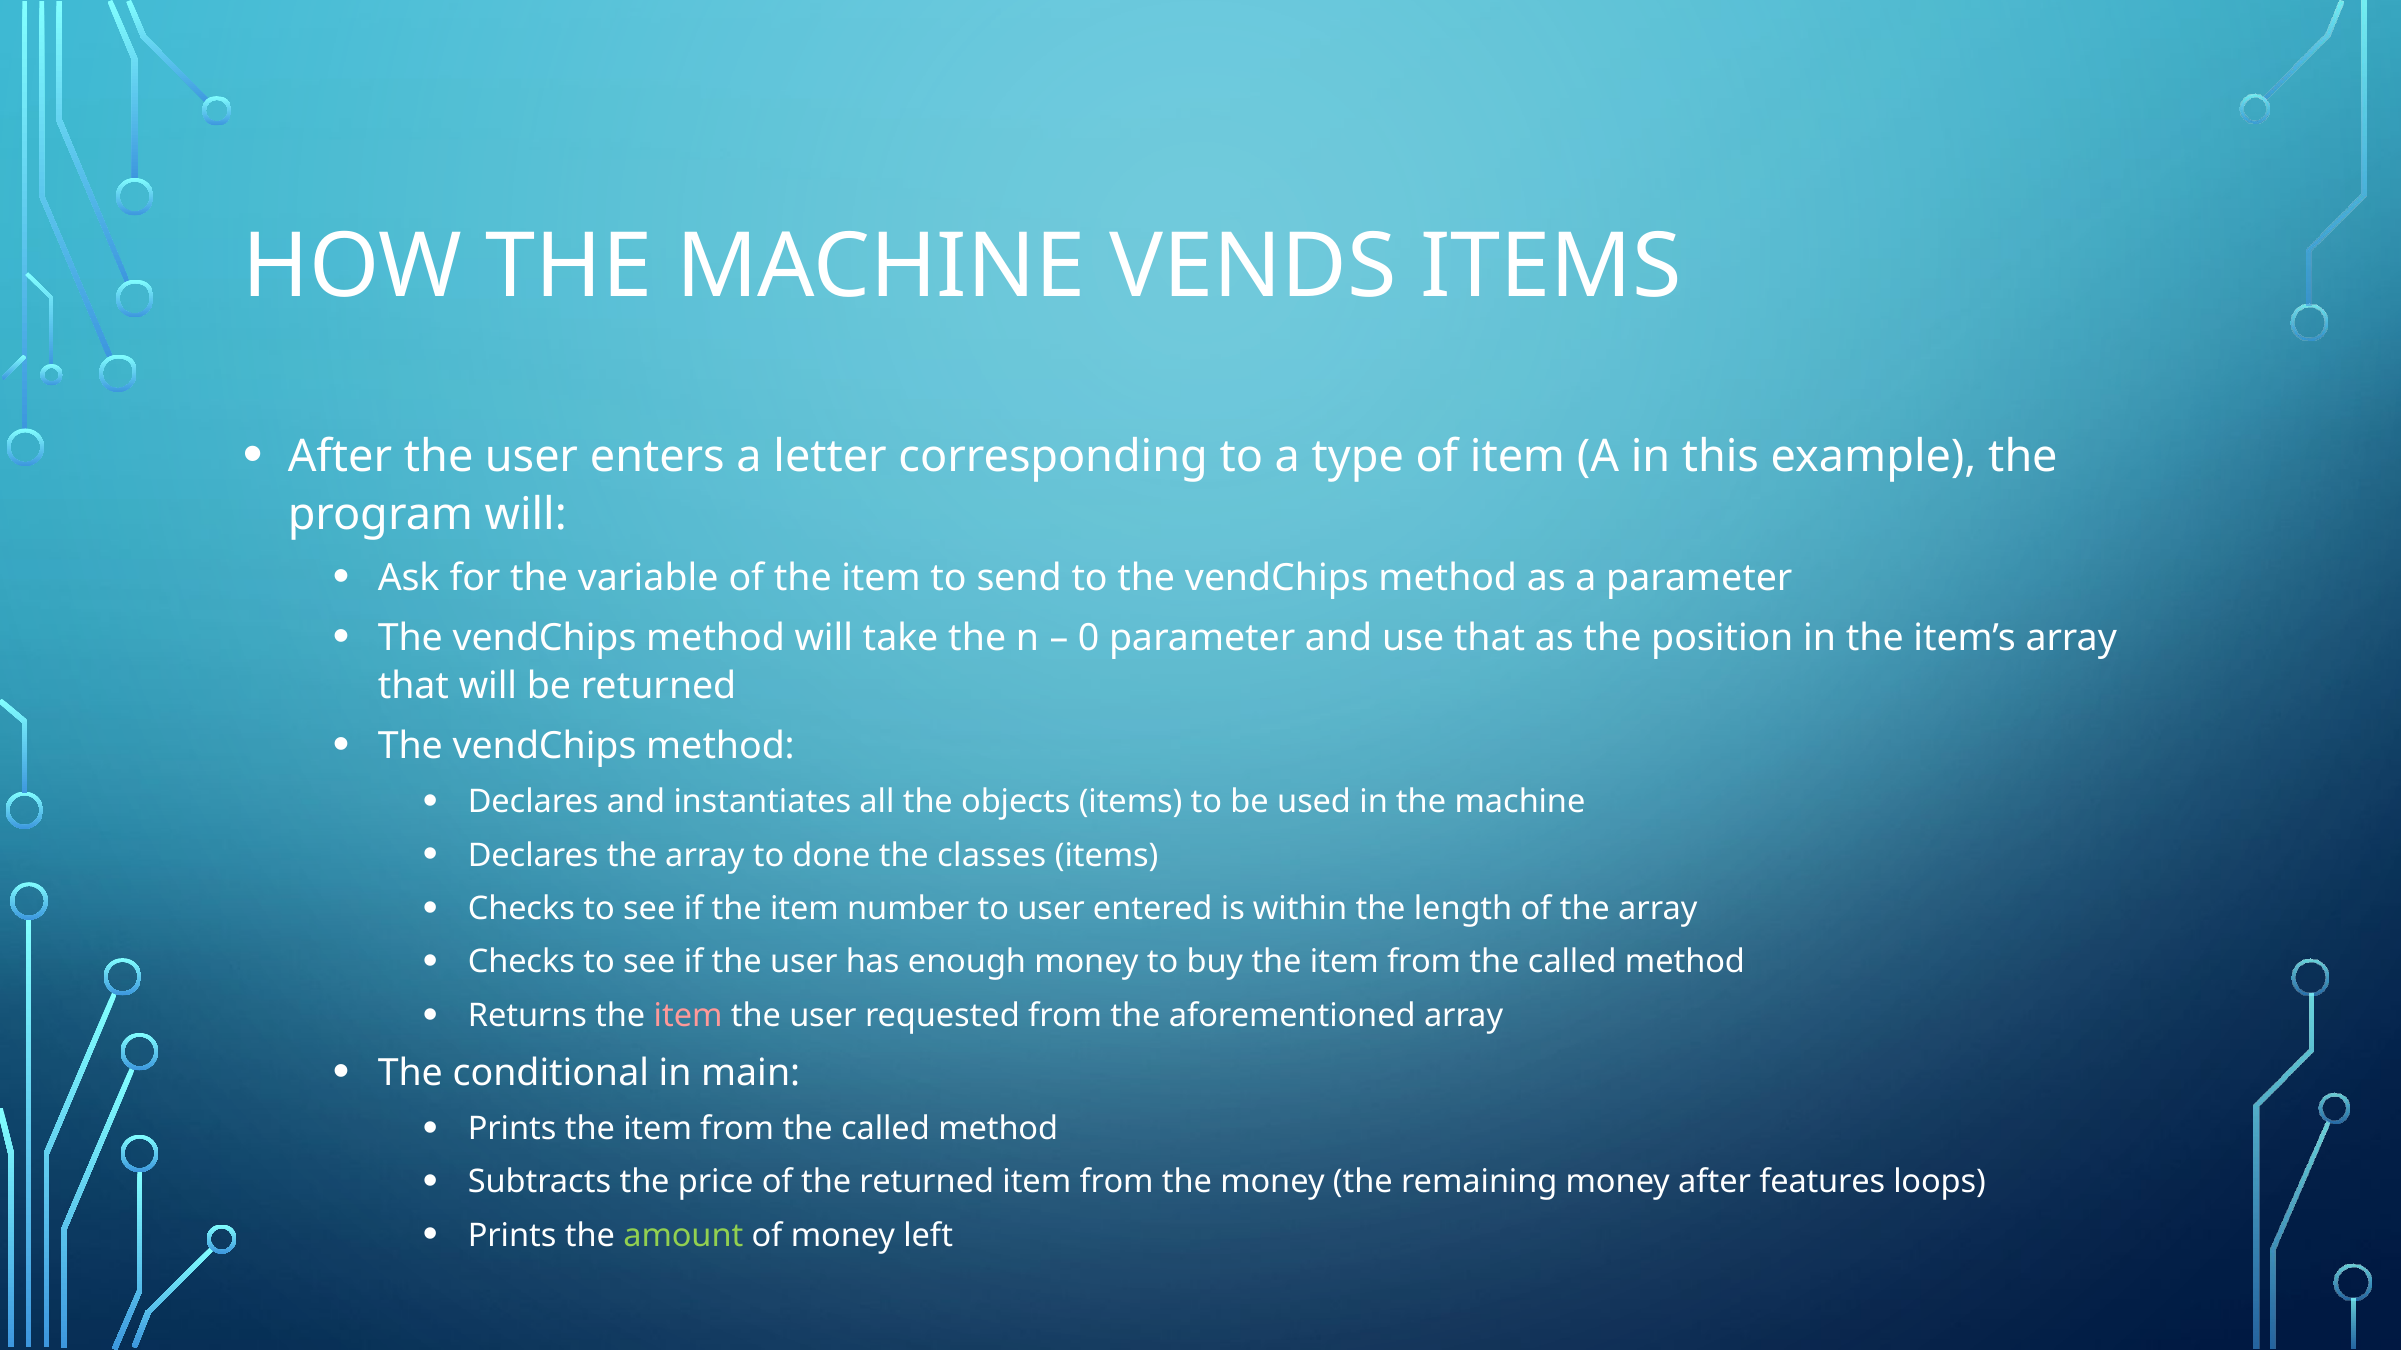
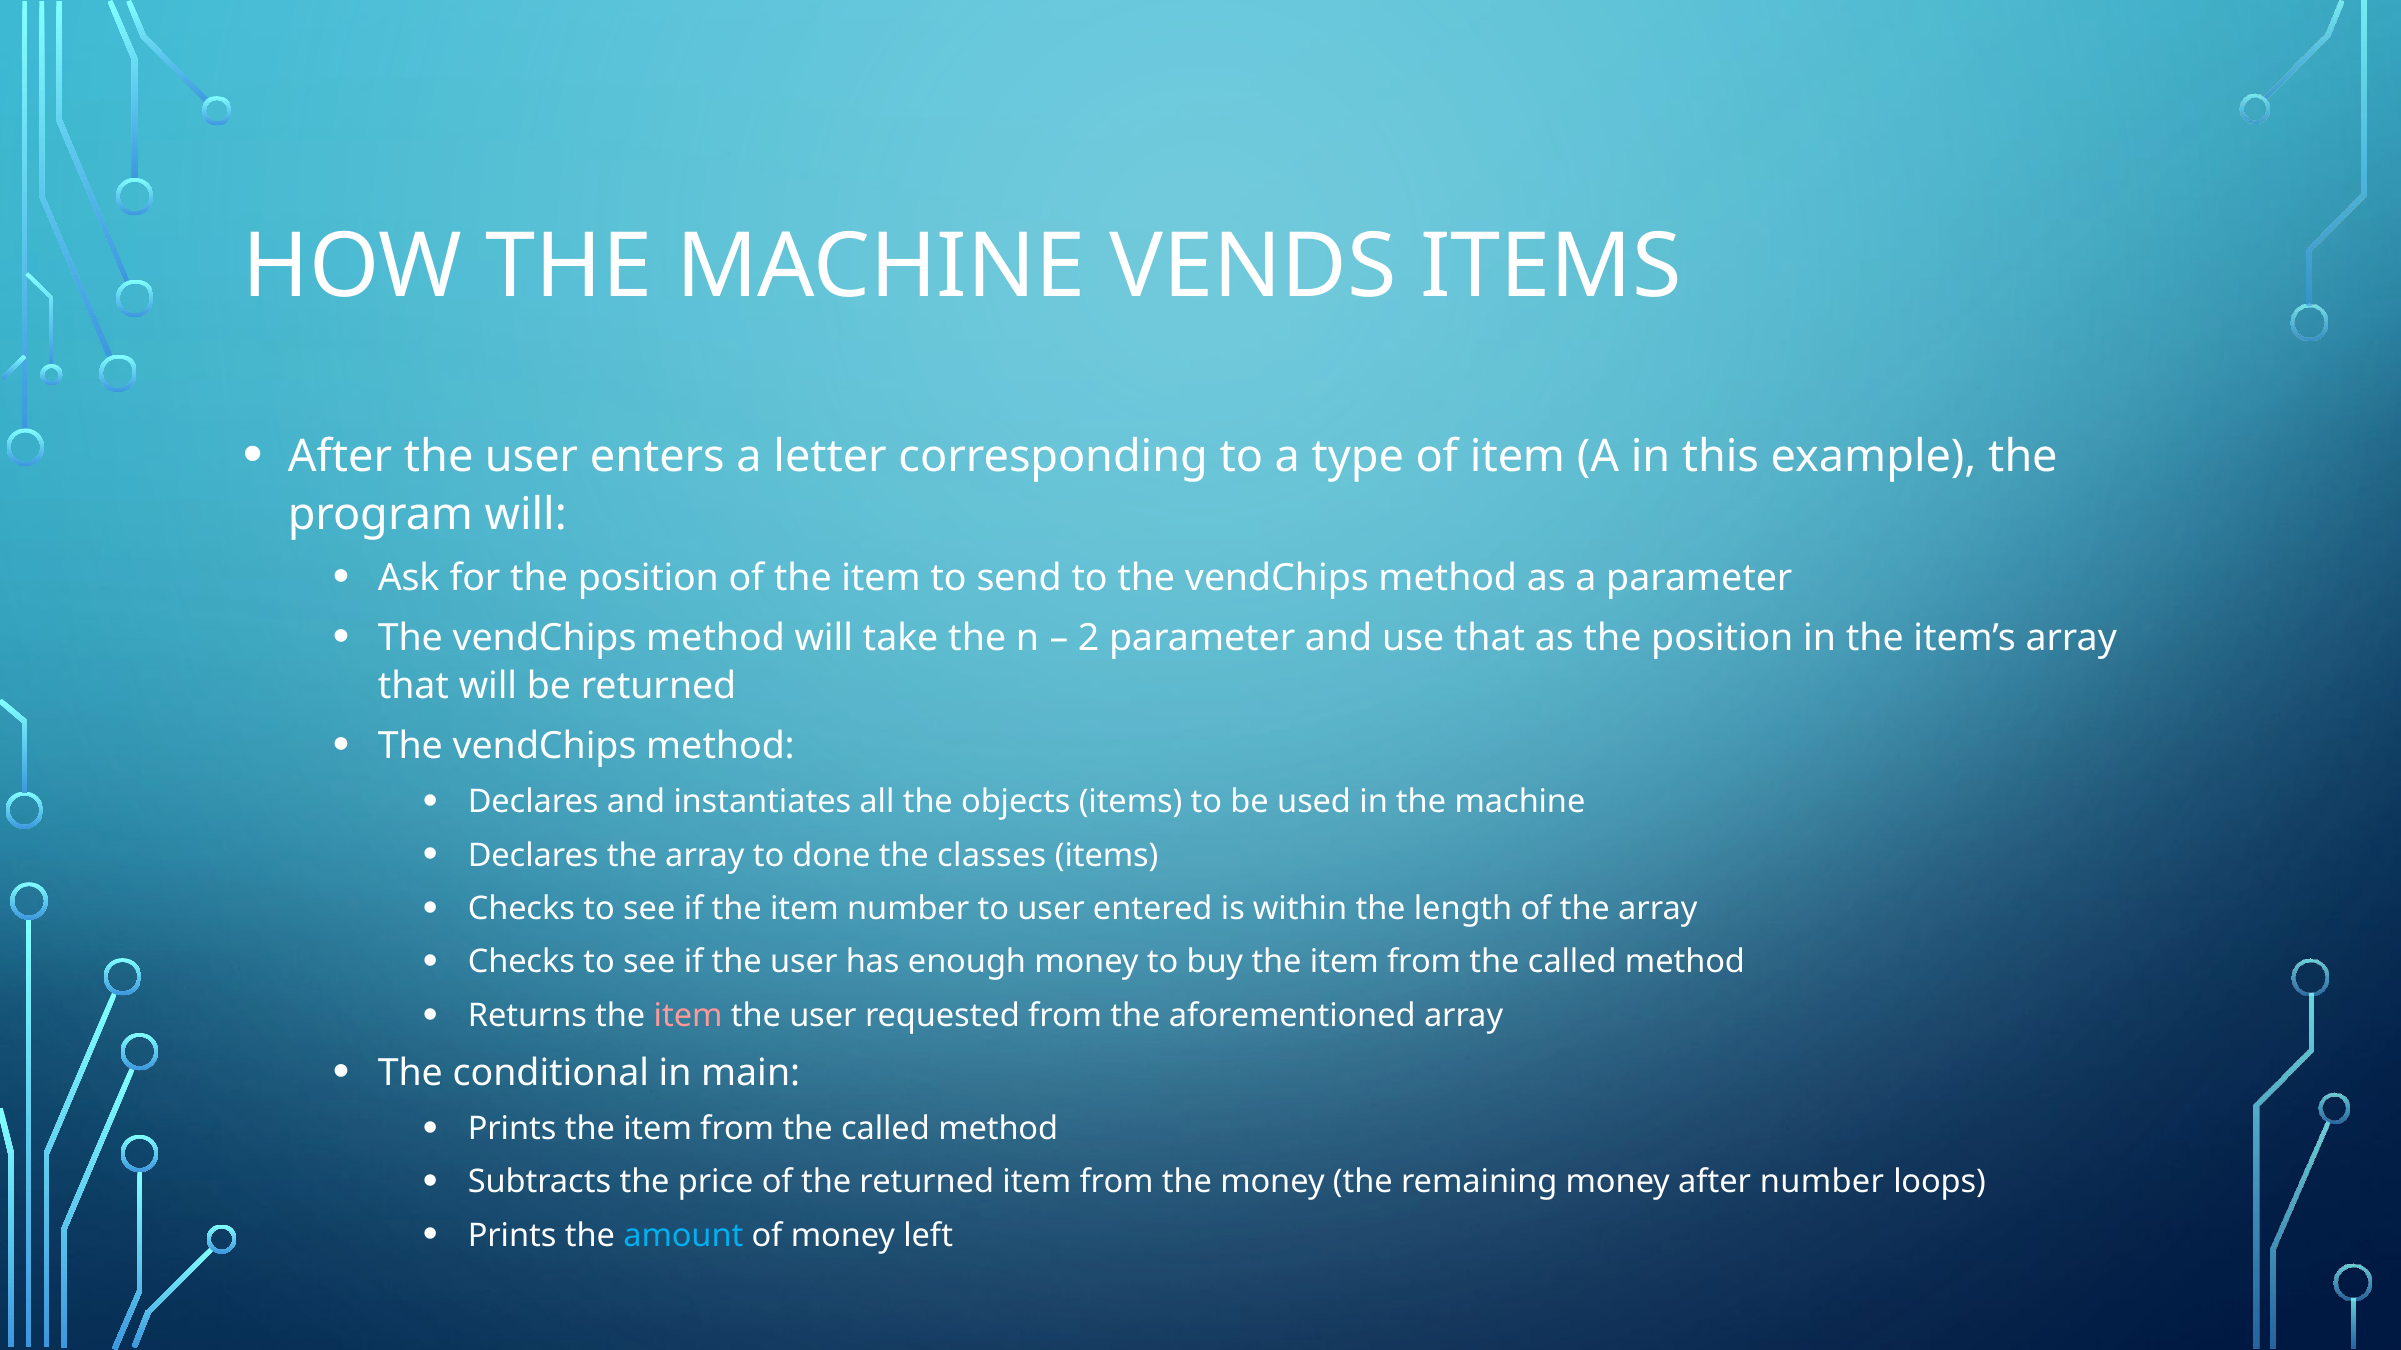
for the variable: variable -> position (648, 578)
0: 0 -> 2 (1089, 638)
after features: features -> number (1822, 1183)
amount colour: light green -> light blue (683, 1236)
